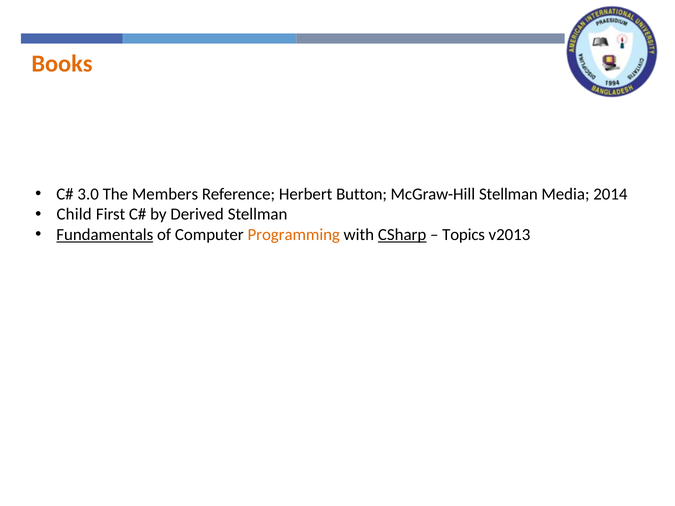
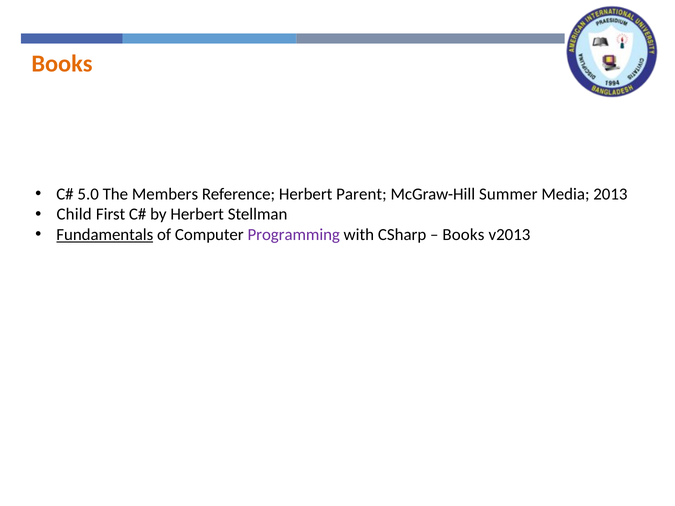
3.0: 3.0 -> 5.0 (88, 194)
Button: Button -> Parent (361, 194)
McGraw-Hill Stellman: Stellman -> Summer (508, 194)
2014: 2014 -> 2013 (610, 194)
by Derived: Derived -> Herbert (197, 214)
Programming colour: orange -> purple (294, 235)
CSharp underline: present -> none (402, 235)
Topics: Topics -> Books (463, 235)
